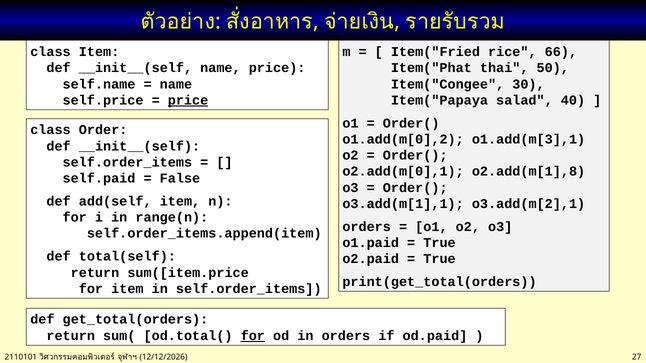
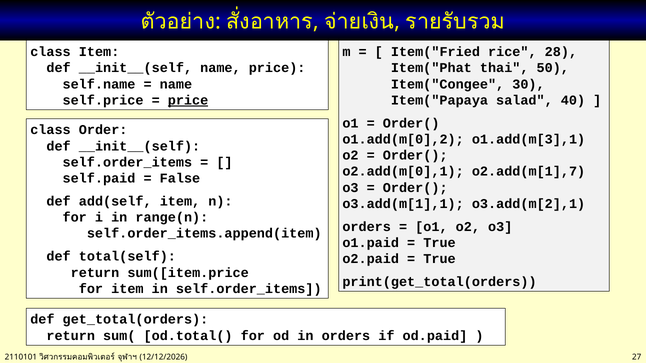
66: 66 -> 28 (561, 52)
o2.add(m[1],8: o2.add(m[1],8 -> o2.add(m[1],7 (529, 172)
for underline: present -> none (253, 336)
